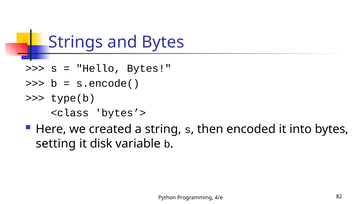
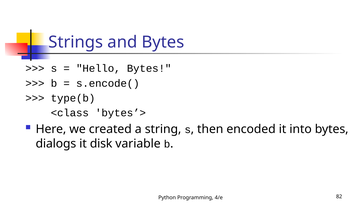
setting: setting -> dialogs (56, 144)
